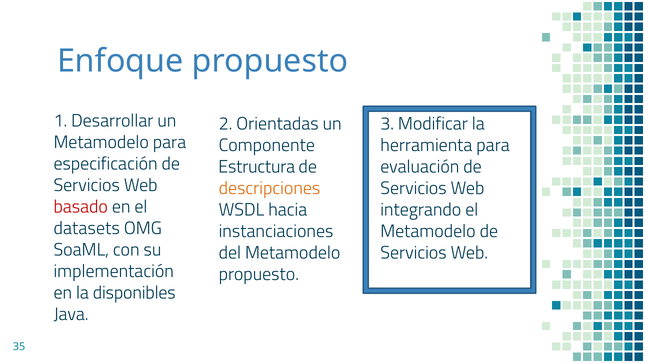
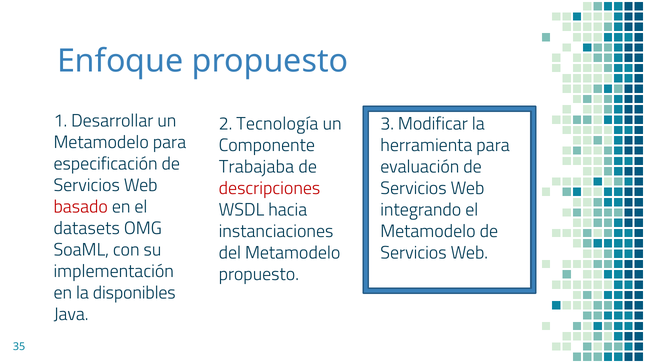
Orientadas: Orientadas -> Tecnología (277, 124)
Estructura: Estructura -> Trabajaba (257, 167)
descripciones colour: orange -> red (270, 188)
